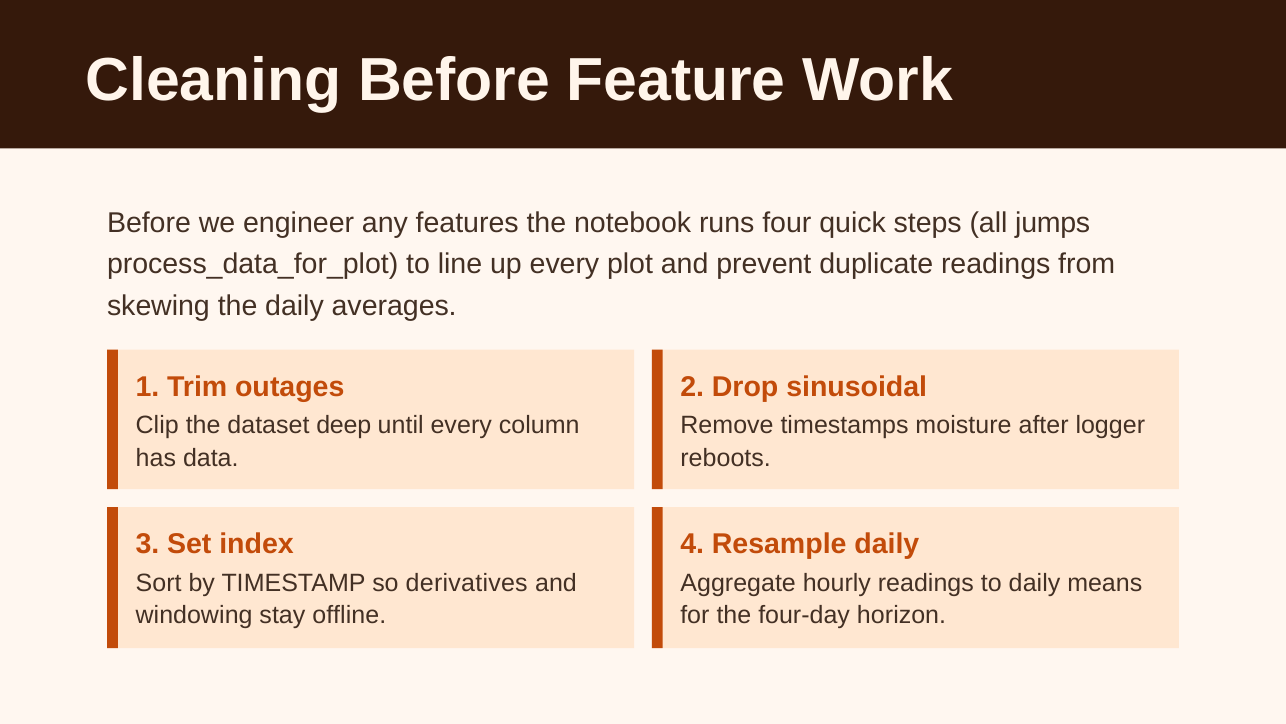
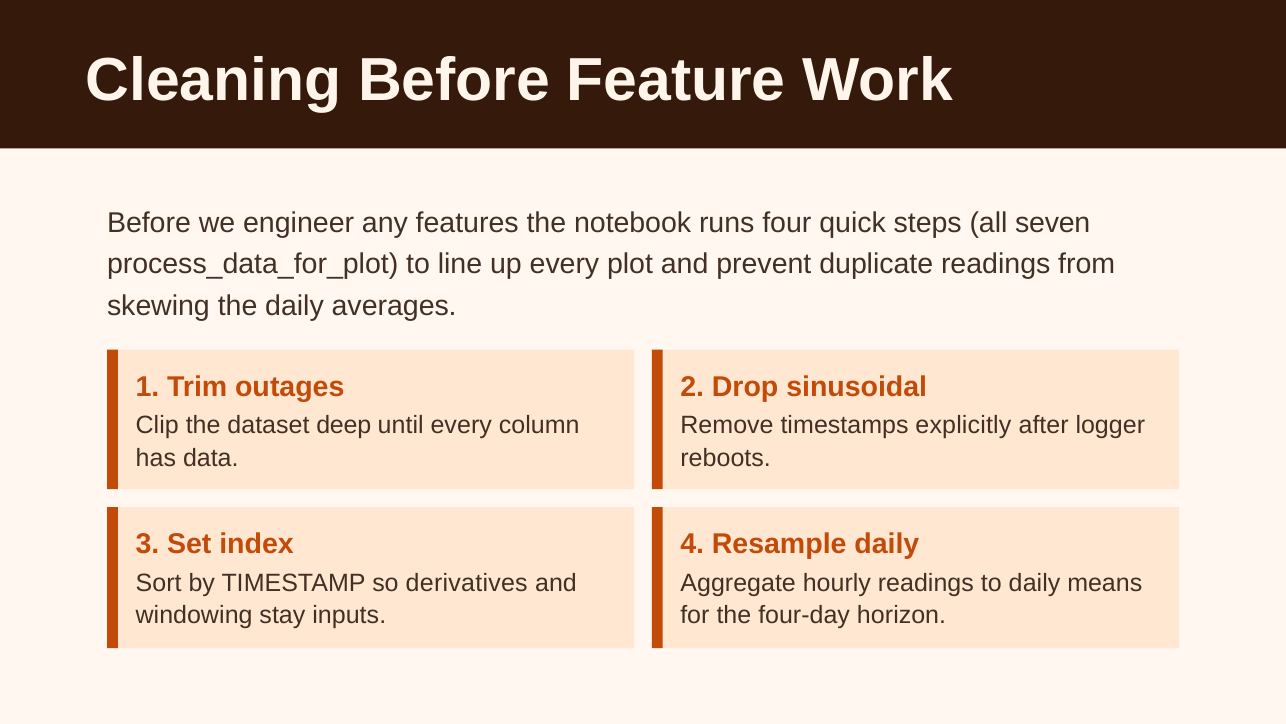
jumps: jumps -> seven (1053, 223)
moisture: moisture -> explicitly (963, 425)
offline: offline -> inputs (349, 615)
